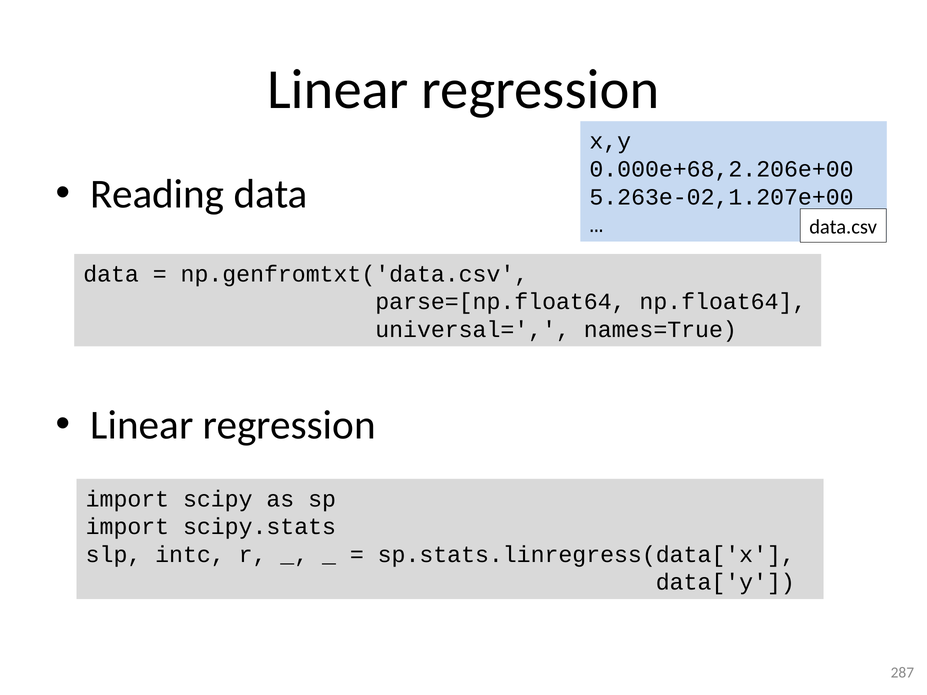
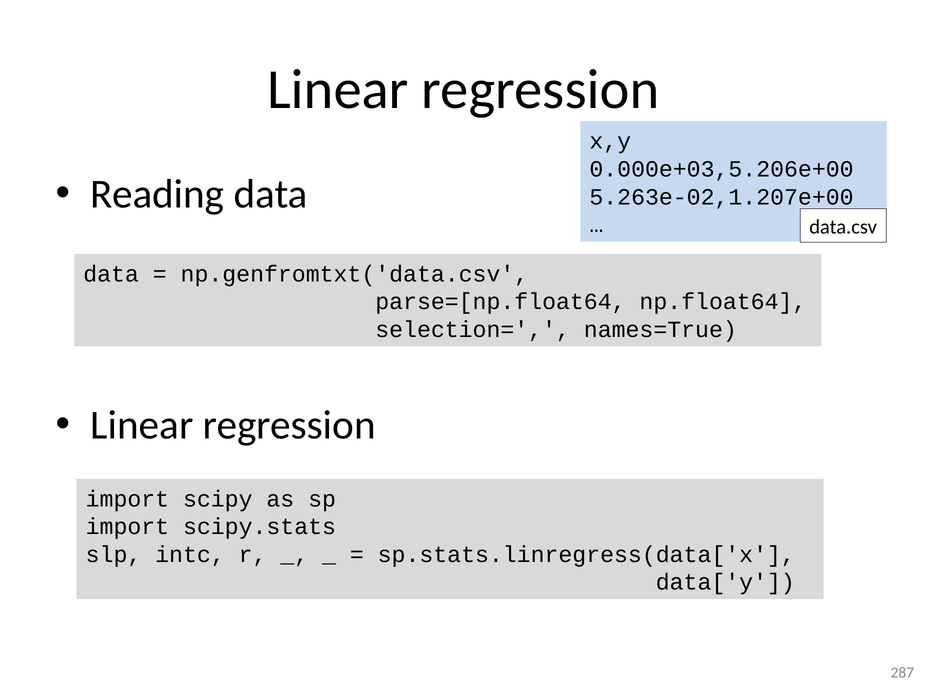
0.000e+68,2.206e+00: 0.000e+68,2.206e+00 -> 0.000e+03,5.206e+00 (722, 169)
universal=: universal= -> selection= (473, 330)
